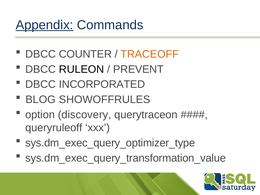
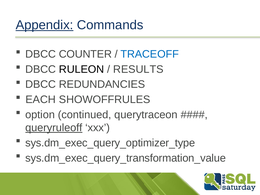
TRACEOFF colour: orange -> blue (150, 54)
PREVENT: PREVENT -> RESULTS (138, 69)
INCORPORATED: INCORPORATED -> REDUNDANCIES (102, 84)
BLOG: BLOG -> EACH (41, 100)
discovery: discovery -> continued (85, 115)
queryruleoff underline: none -> present (54, 128)
